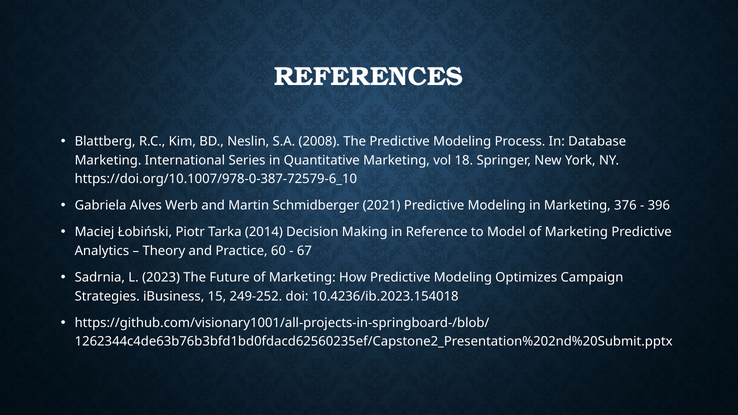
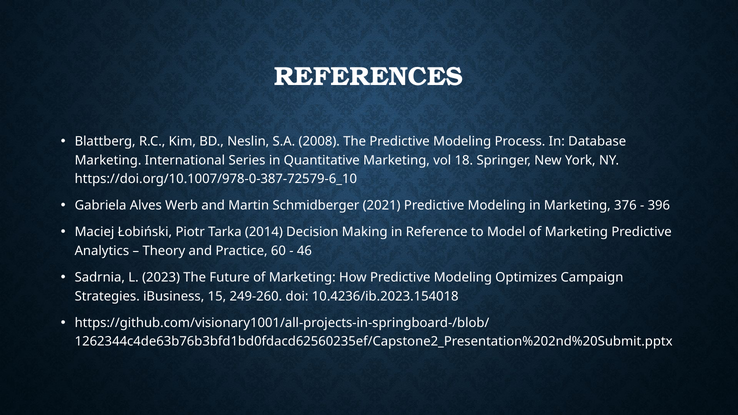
67: 67 -> 46 (304, 251)
249-252: 249-252 -> 249-260 (256, 296)
